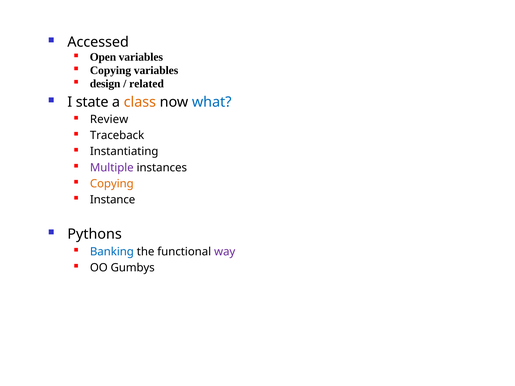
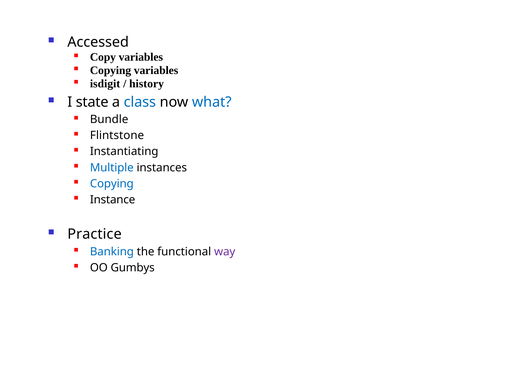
Open: Open -> Copy (103, 57)
design: design -> isdigit (105, 84)
related: related -> history (147, 84)
class colour: orange -> blue (140, 102)
Review: Review -> Bundle (109, 120)
Traceback: Traceback -> Flintstone (117, 136)
Multiple colour: purple -> blue (112, 168)
Copying colour: orange -> blue (112, 184)
Pythons: Pythons -> Practice (95, 234)
